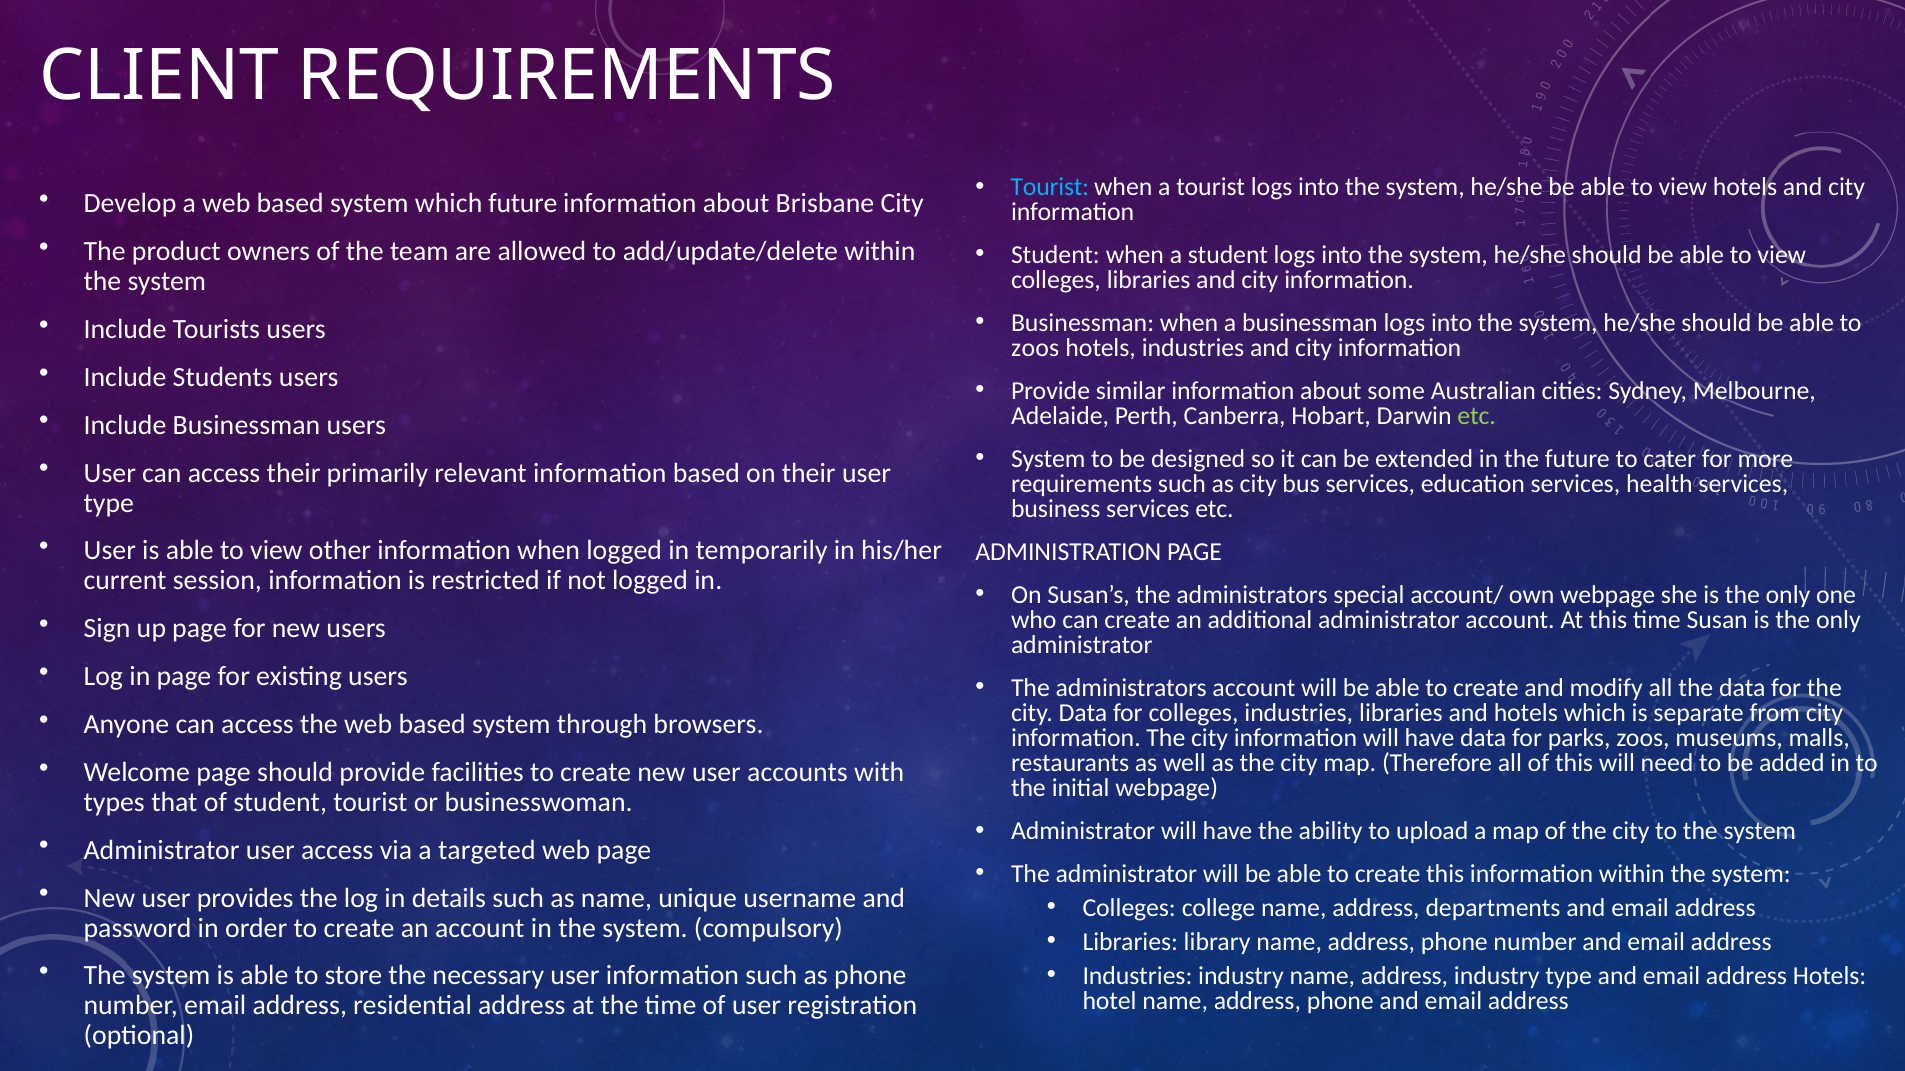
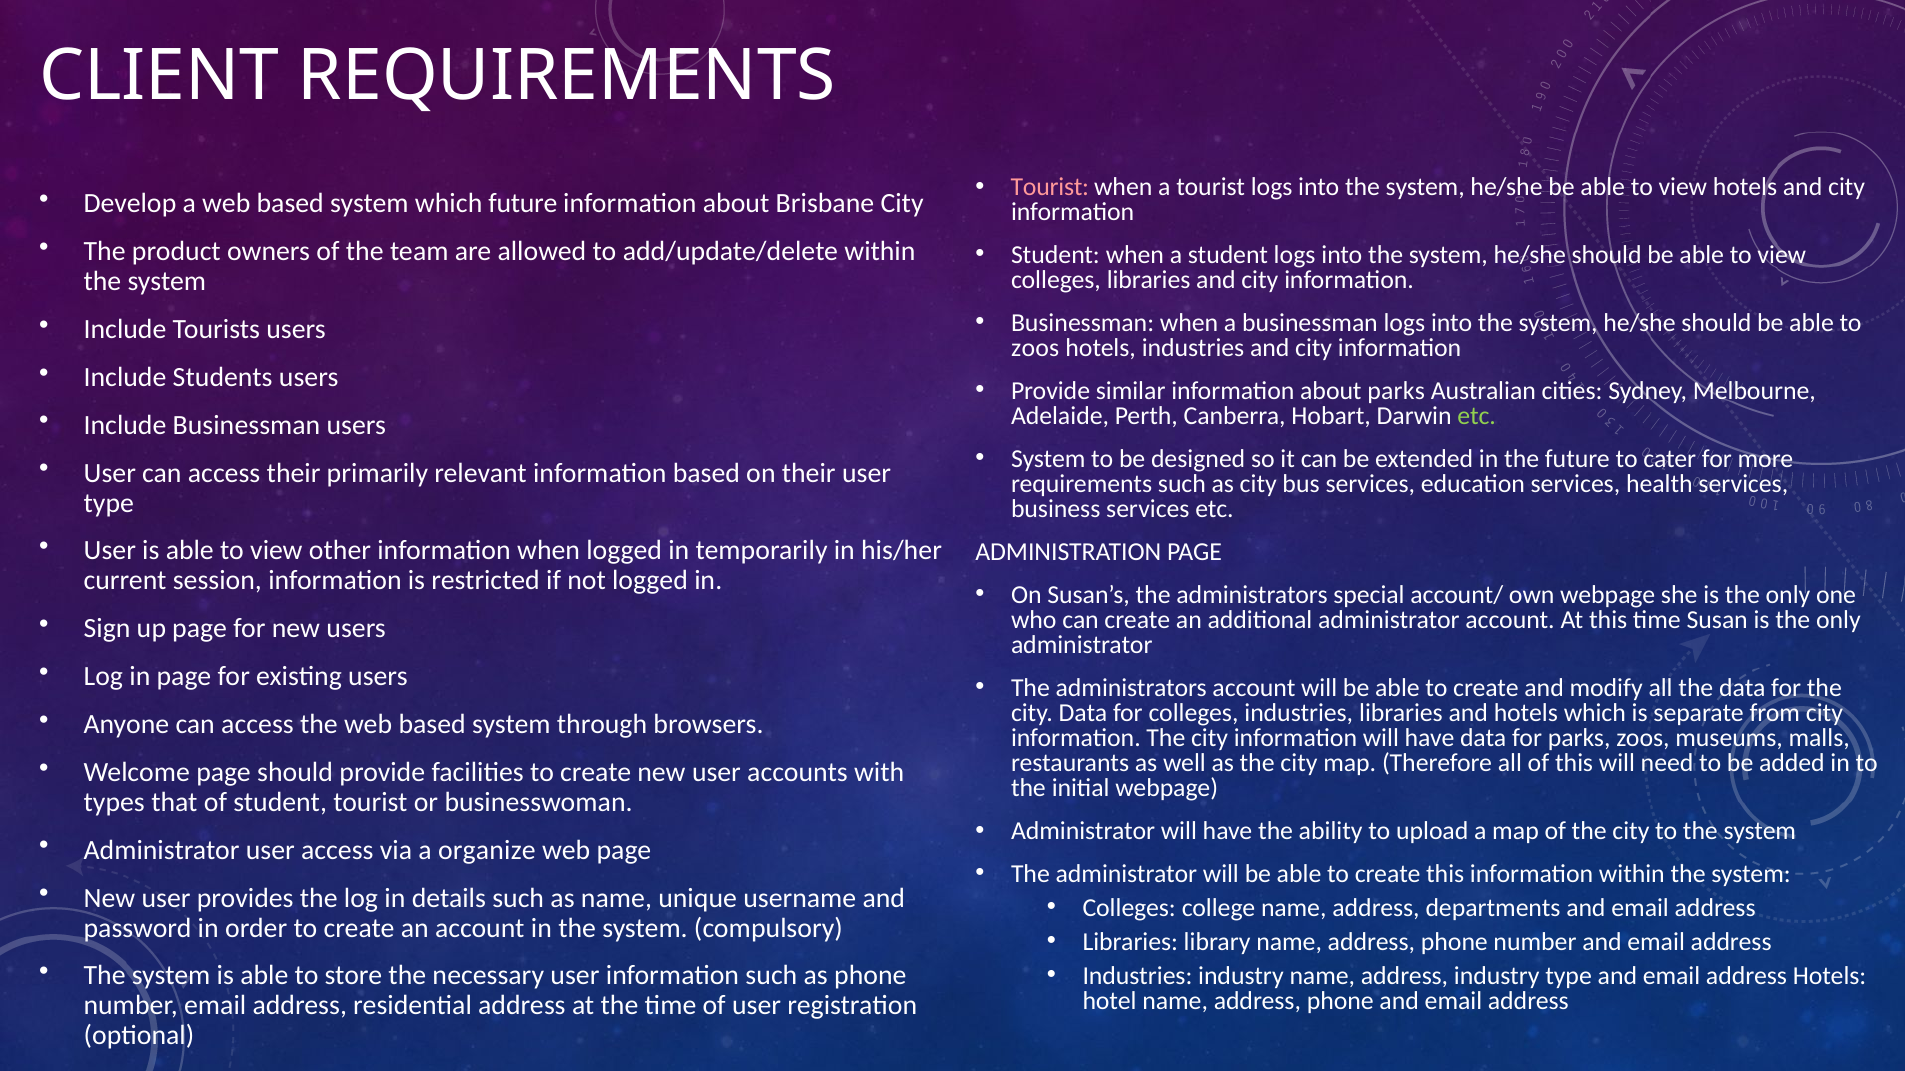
Tourist colour: light blue -> pink (1050, 187)
about some: some -> parks (1396, 391)
targeted: targeted -> organize (487, 850)
